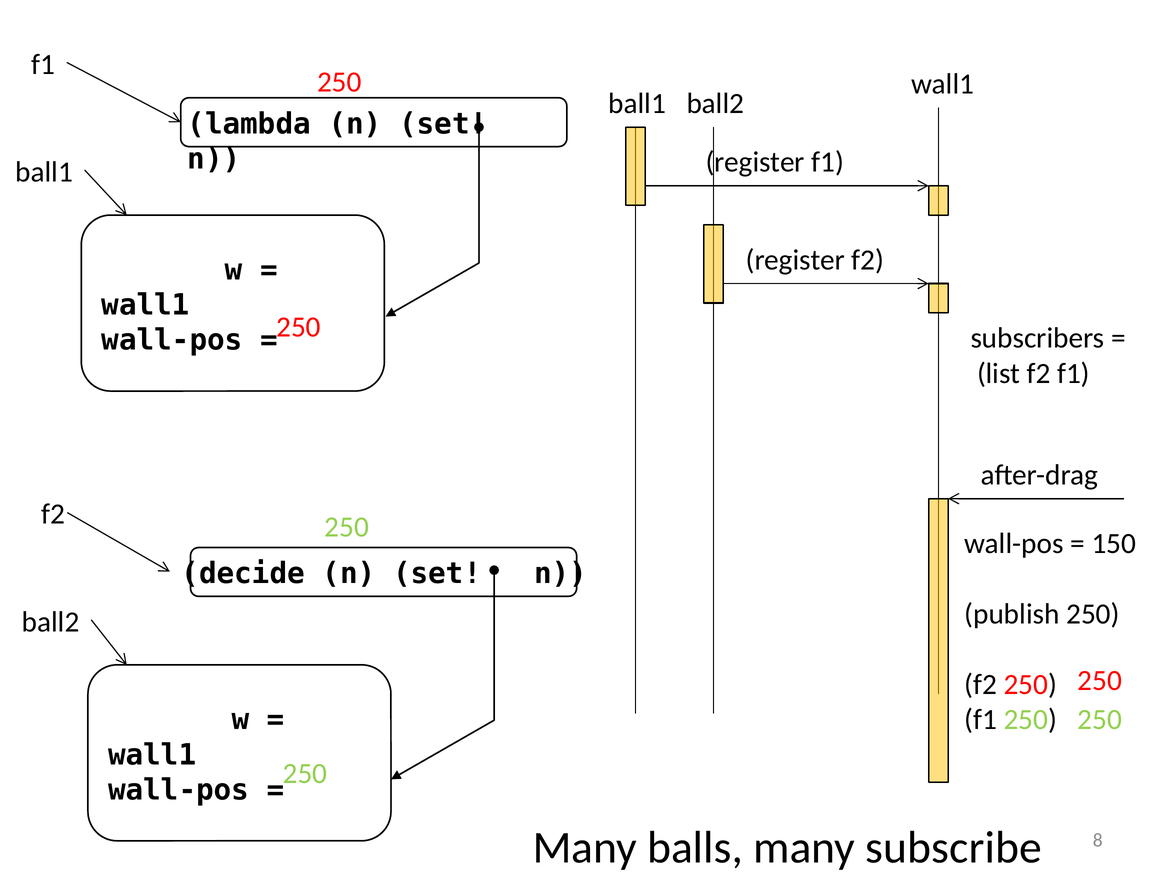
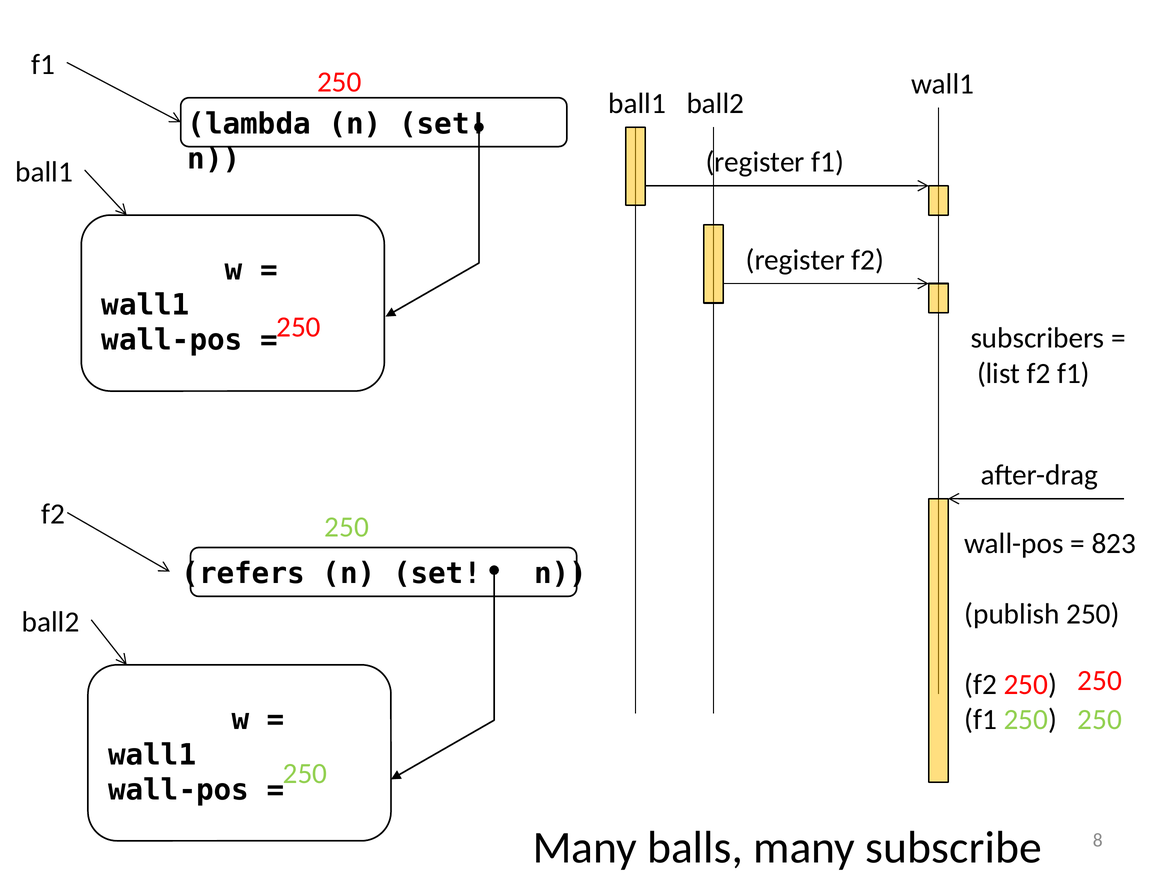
150: 150 -> 823 (1114, 543)
decide: decide -> refers (243, 574)
